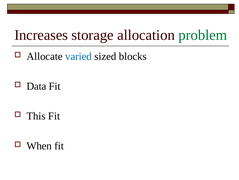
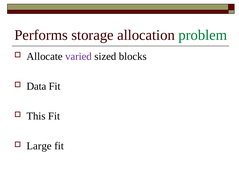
Increases: Increases -> Performs (41, 35)
varied colour: blue -> purple (79, 56)
When: When -> Large (39, 145)
